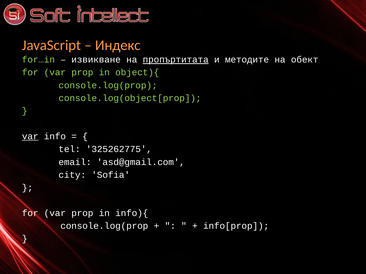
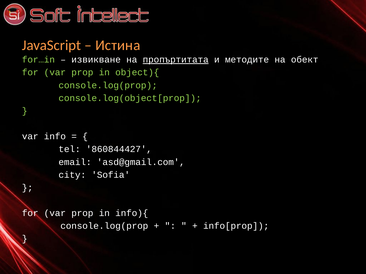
Индекс: Индекс -> Истина (118, 45)
var underline: present -> none (30, 137)
325262775: 325262775 -> 860844427 (119, 149)
